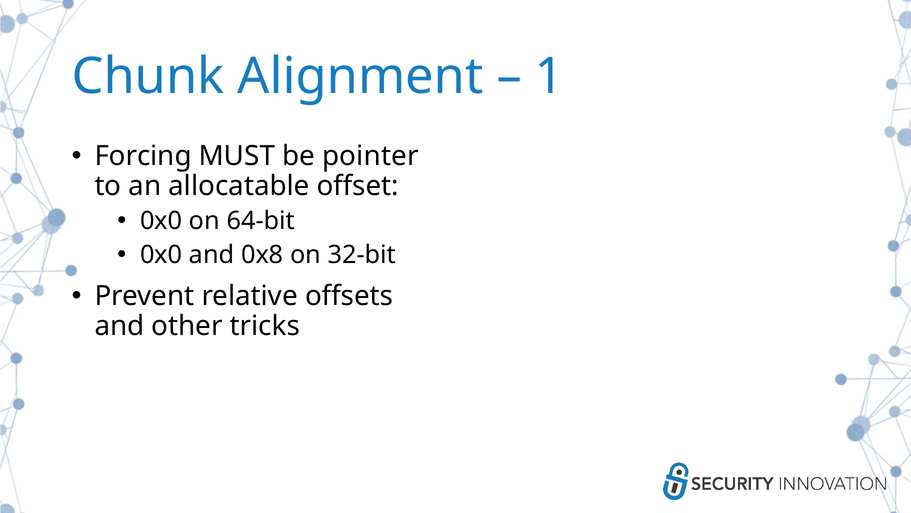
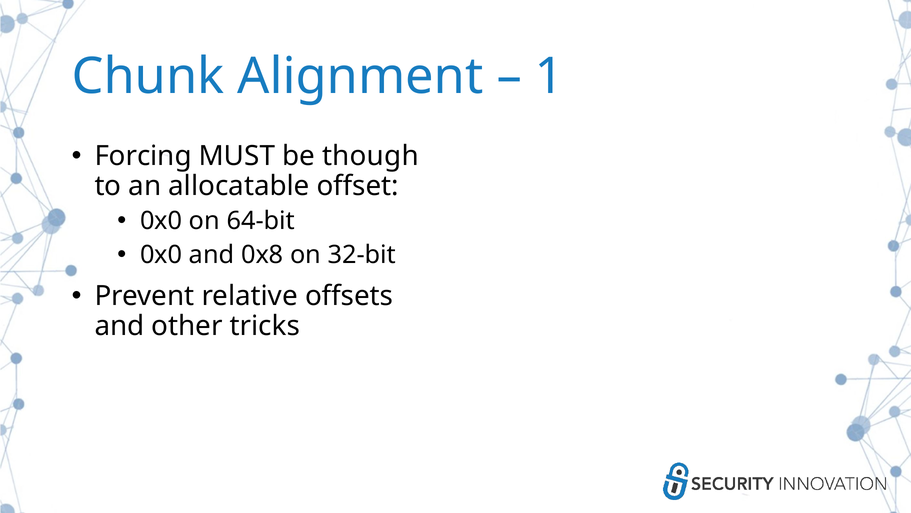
pointer: pointer -> though (370, 156)
